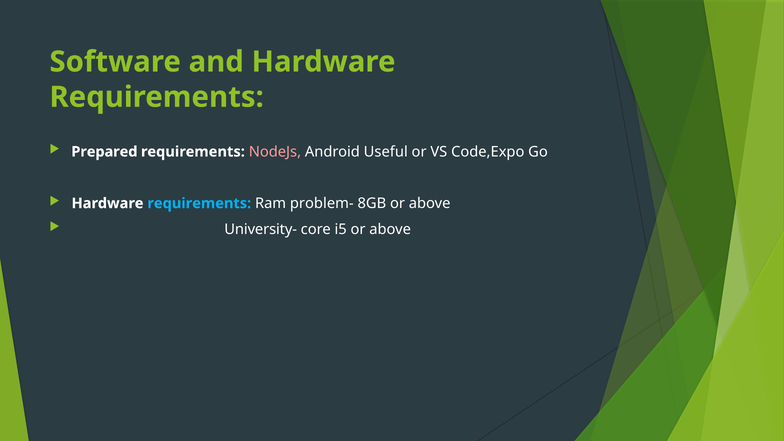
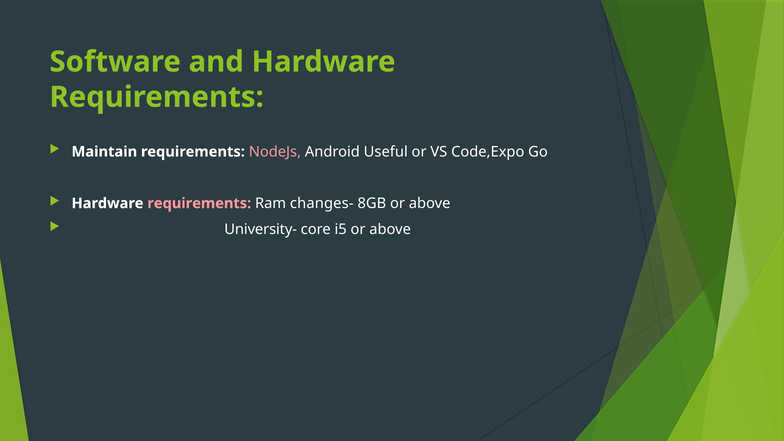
Prepared: Prepared -> Maintain (104, 152)
requirements colour: light blue -> pink (199, 203)
problem-: problem- -> changes- (322, 203)
